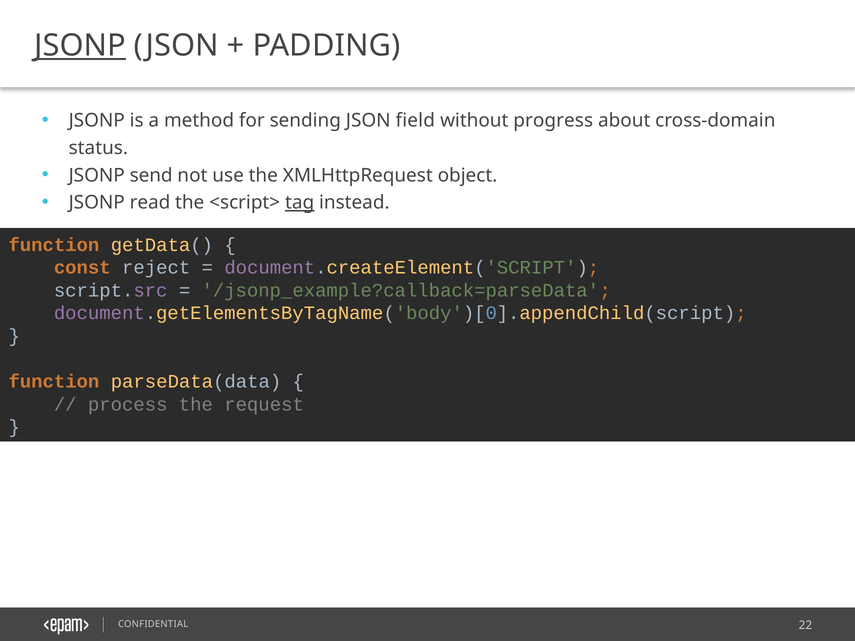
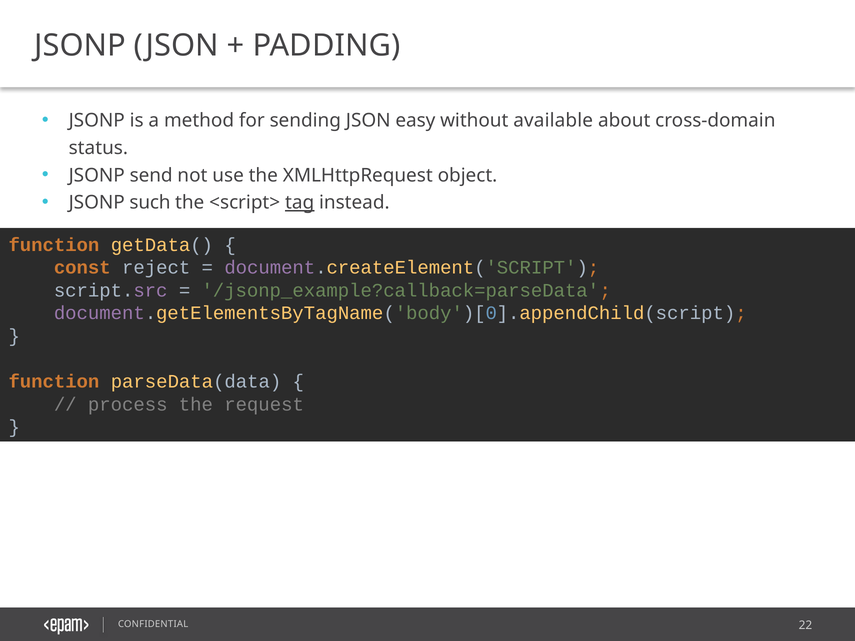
JSONP underline: present -> none (80, 46)
field: field -> easy (415, 121)
progress: progress -> available (553, 121)
read: read -> such (150, 203)
